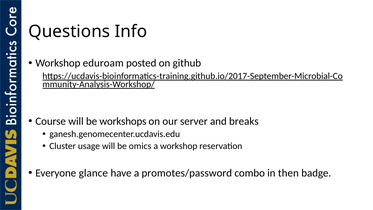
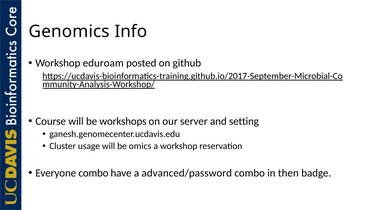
Questions: Questions -> Genomics (69, 31)
breaks: breaks -> setting (244, 121)
Everyone glance: glance -> combo (93, 173)
promotes/password: promotes/password -> advanced/password (187, 173)
